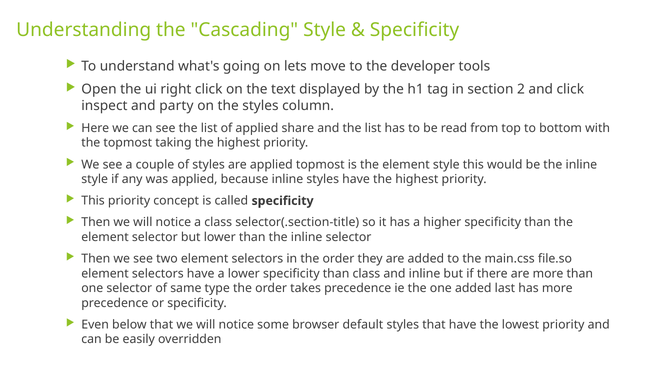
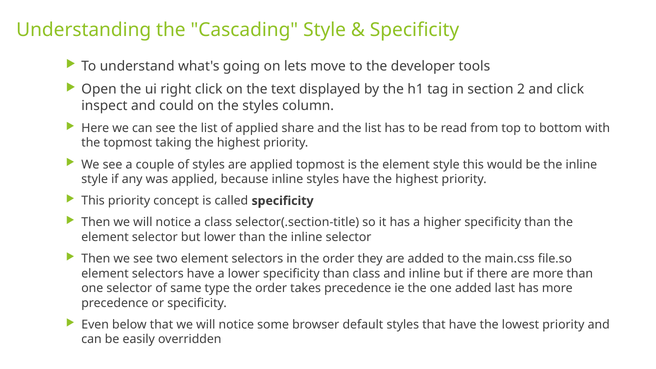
party: party -> could (177, 106)
